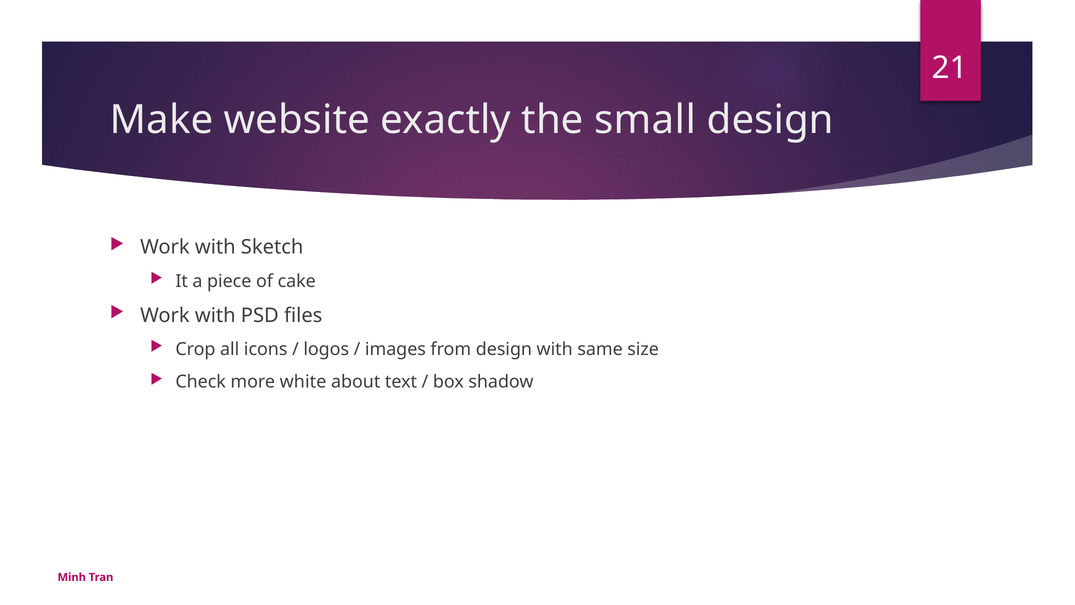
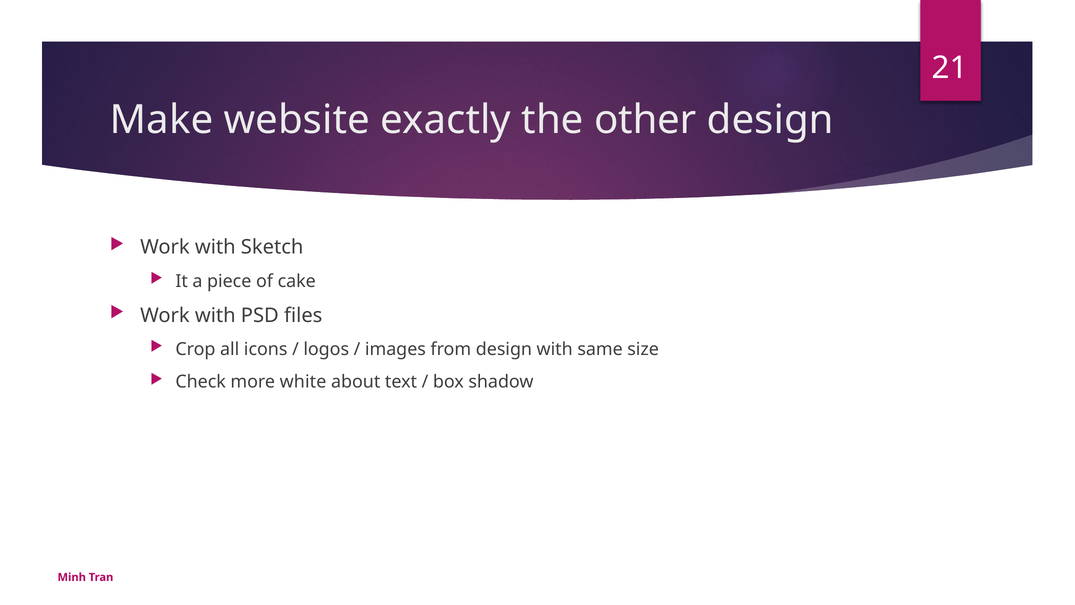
small: small -> other (645, 120)
